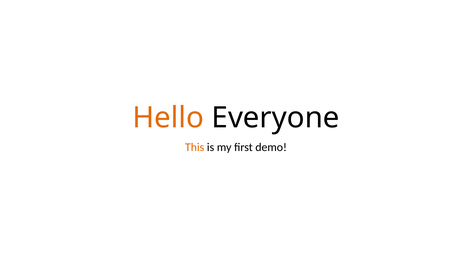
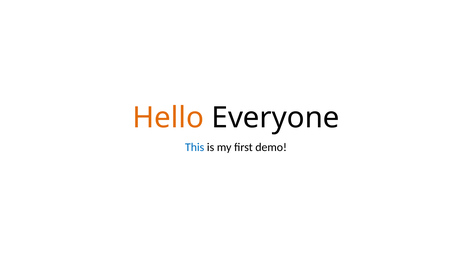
This colour: orange -> blue (195, 148)
